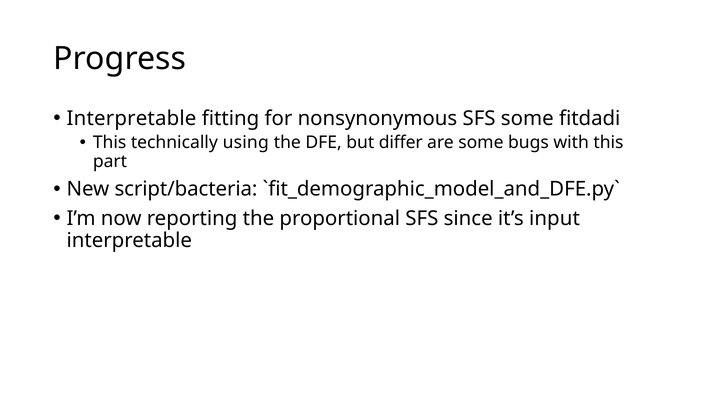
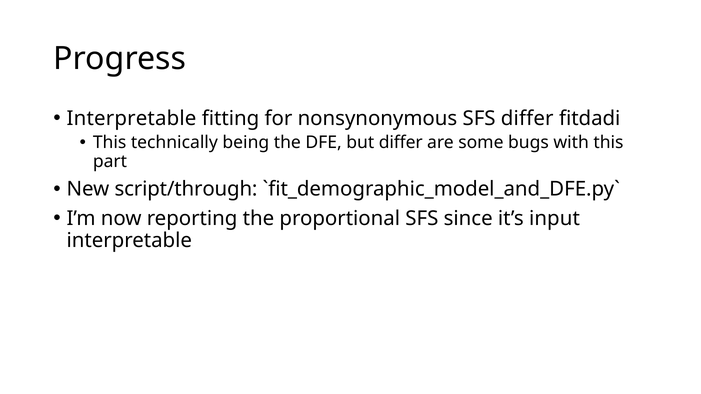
SFS some: some -> differ (527, 118)
using: using -> being (246, 143)
script/bacteria: script/bacteria -> script/through (186, 189)
